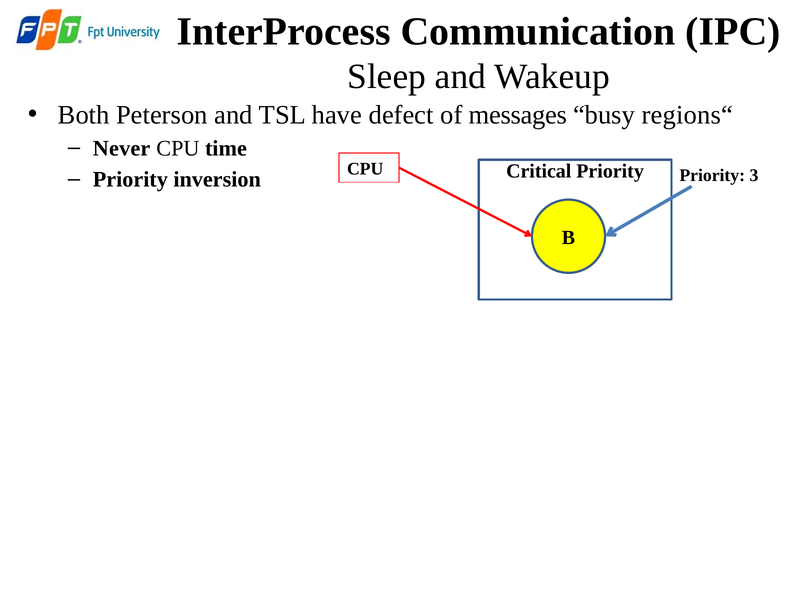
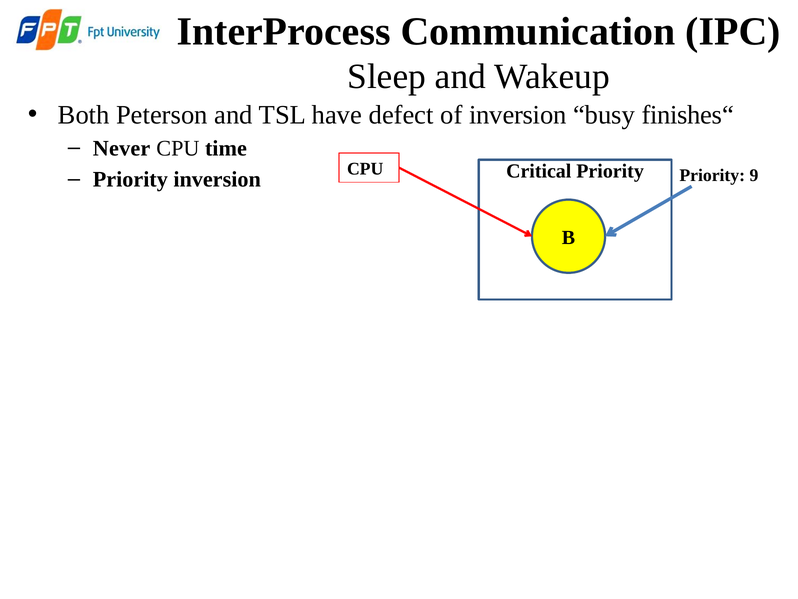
of messages: messages -> inversion (518, 115)
regions“: regions“ -> finishes“ (688, 115)
3: 3 -> 9 (754, 175)
